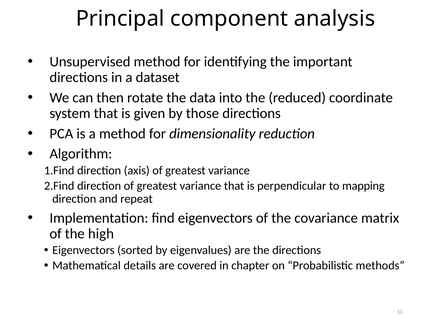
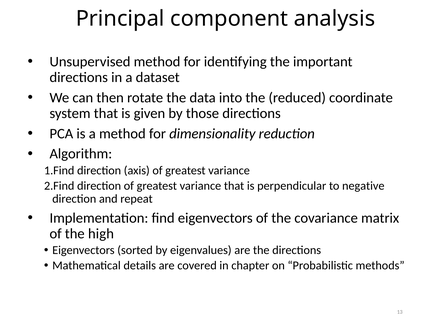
mapping: mapping -> negative (363, 186)
